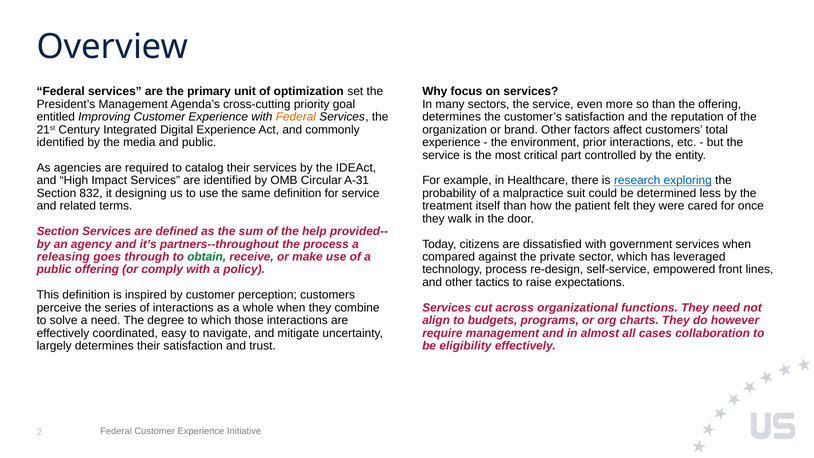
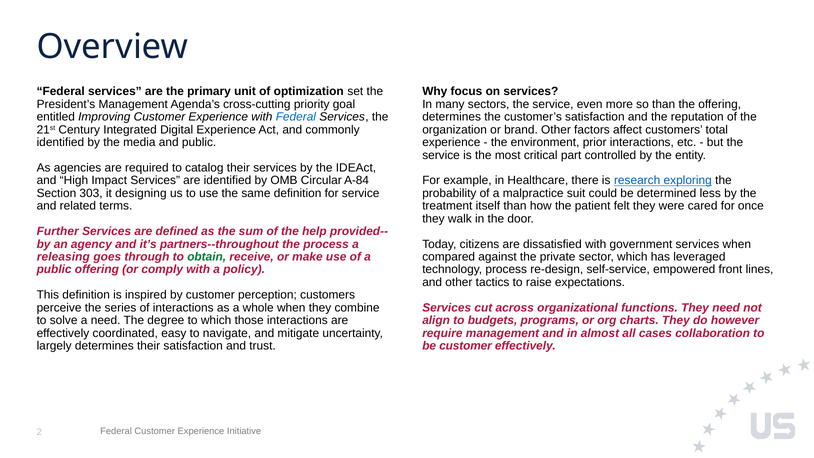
Federal colour: orange -> blue (296, 117)
A-31: A-31 -> A-84 (357, 180)
832: 832 -> 303 (91, 193)
Section: Section -> Further (58, 231)
be eligibility: eligibility -> customer (466, 346)
